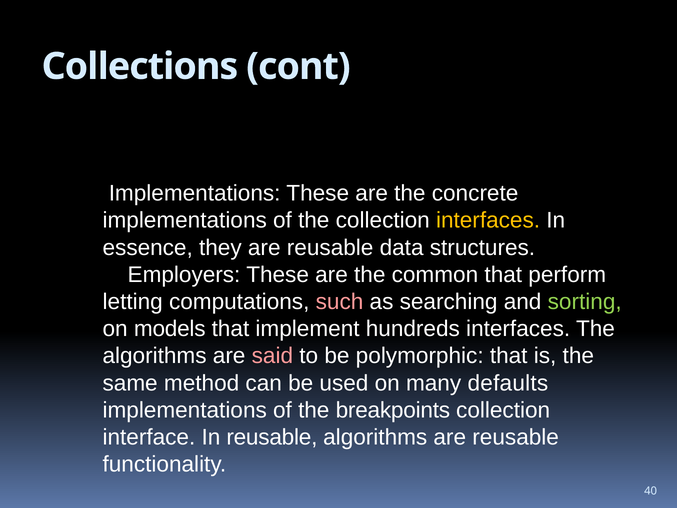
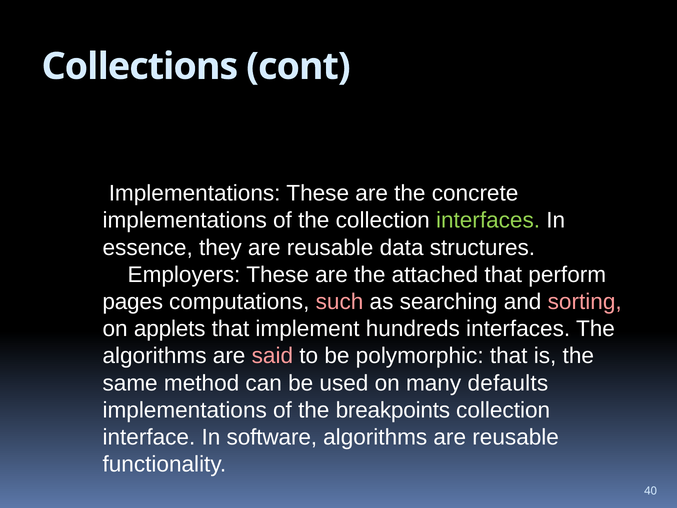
interfaces colour: yellow -> light green (488, 220)
common: common -> attached (435, 275)
letting: letting -> pages (133, 302)
sorting colour: light green -> pink (585, 302)
models: models -> applets (170, 329)
In reusable: reusable -> software (272, 437)
